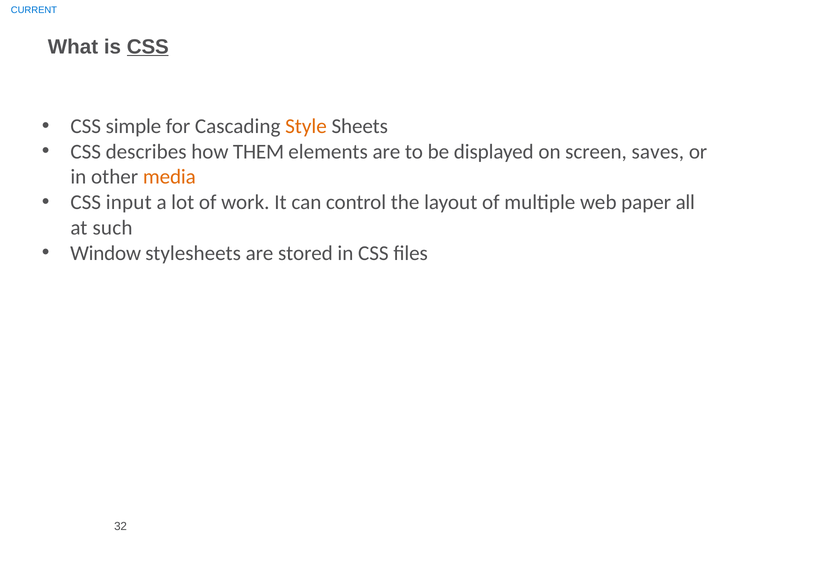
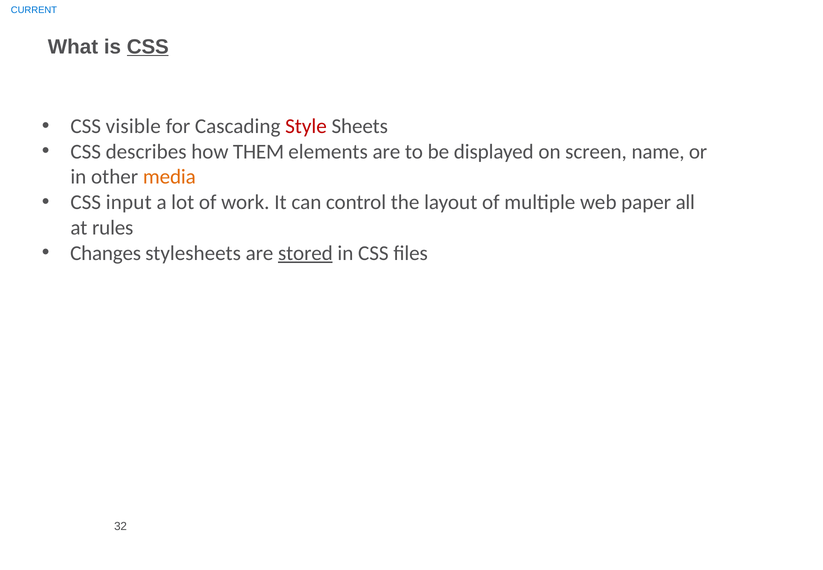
simple: simple -> visible (133, 126)
Style colour: orange -> red (306, 126)
saves: saves -> name (658, 152)
such: such -> rules (113, 228)
Window: Window -> Changes (106, 253)
stored underline: none -> present (305, 253)
